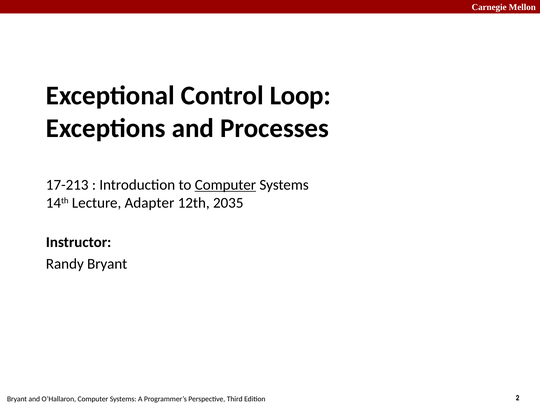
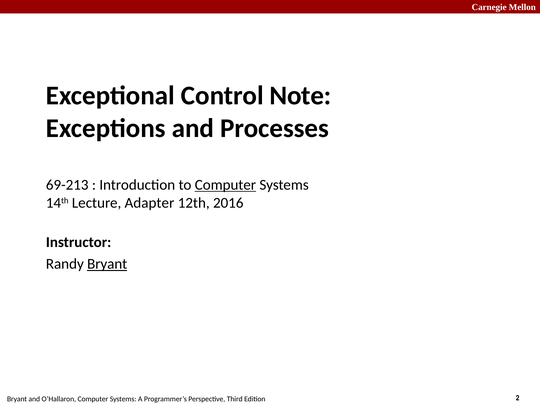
Loop: Loop -> Note (300, 96)
17-213: 17-213 -> 69-213 (67, 185)
2035: 2035 -> 2016 (228, 203)
Bryant underline: none -> present (107, 264)
